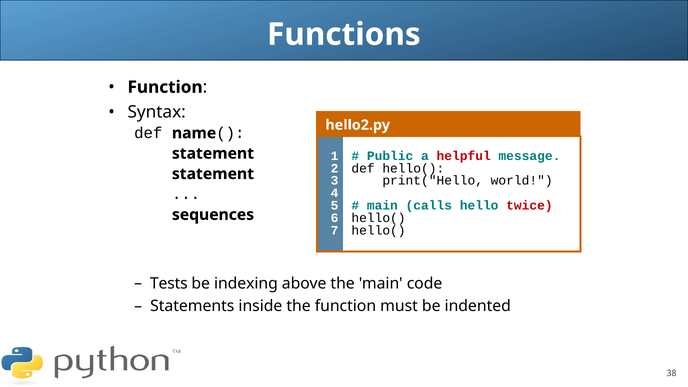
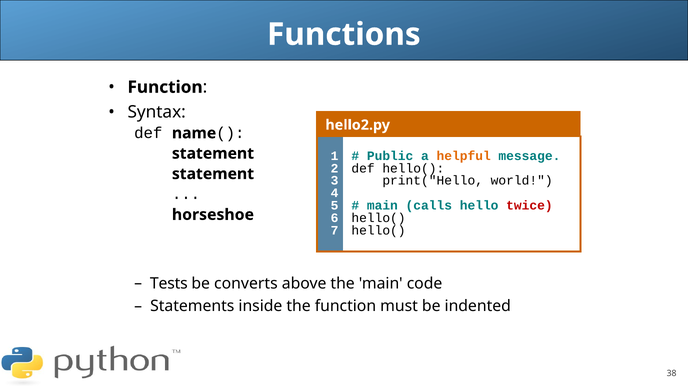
helpful colour: red -> orange (464, 156)
sequences: sequences -> horseshoe (213, 215)
indexing: indexing -> converts (246, 283)
